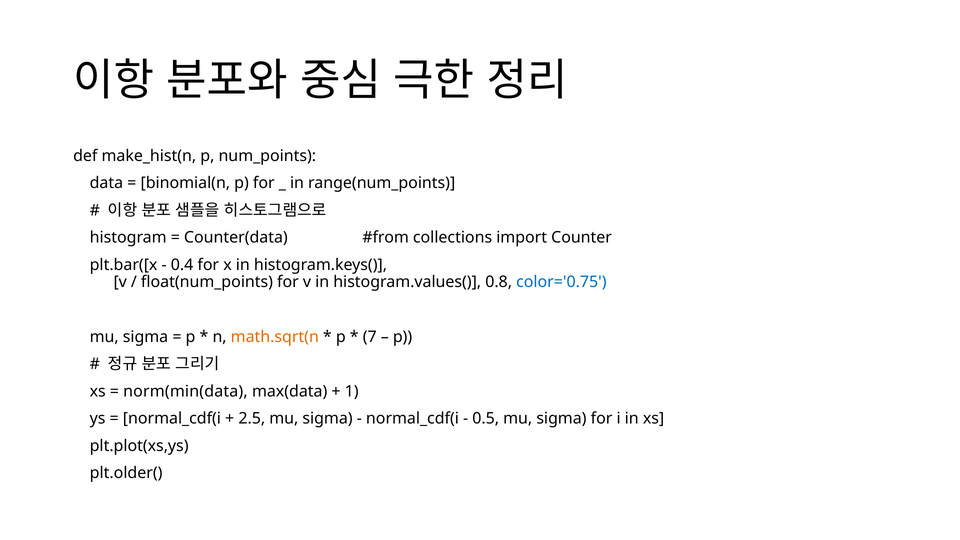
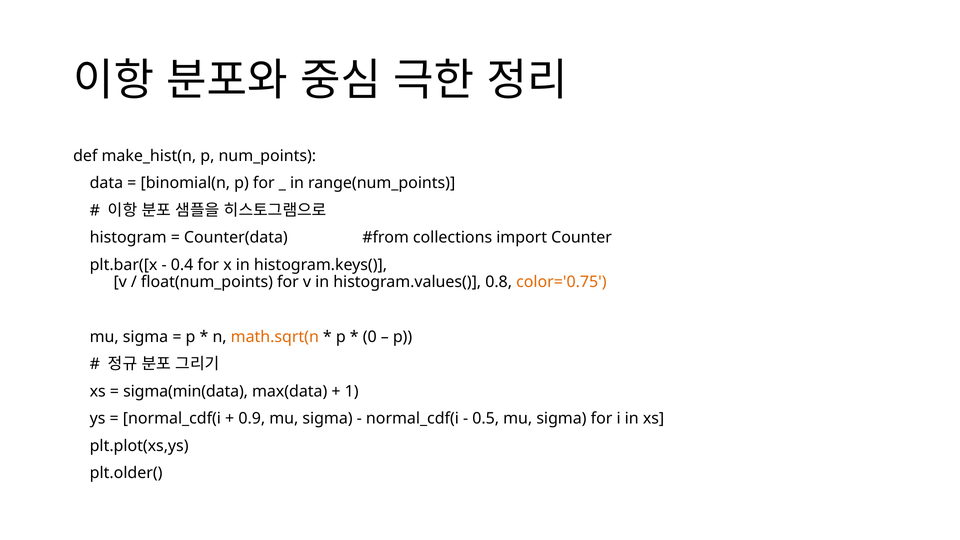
color='0.75 colour: blue -> orange (561, 282)
7: 7 -> 0 (370, 337)
norm(min(data: norm(min(data -> sigma(min(data (186, 391)
2.5: 2.5 -> 0.9 (252, 419)
